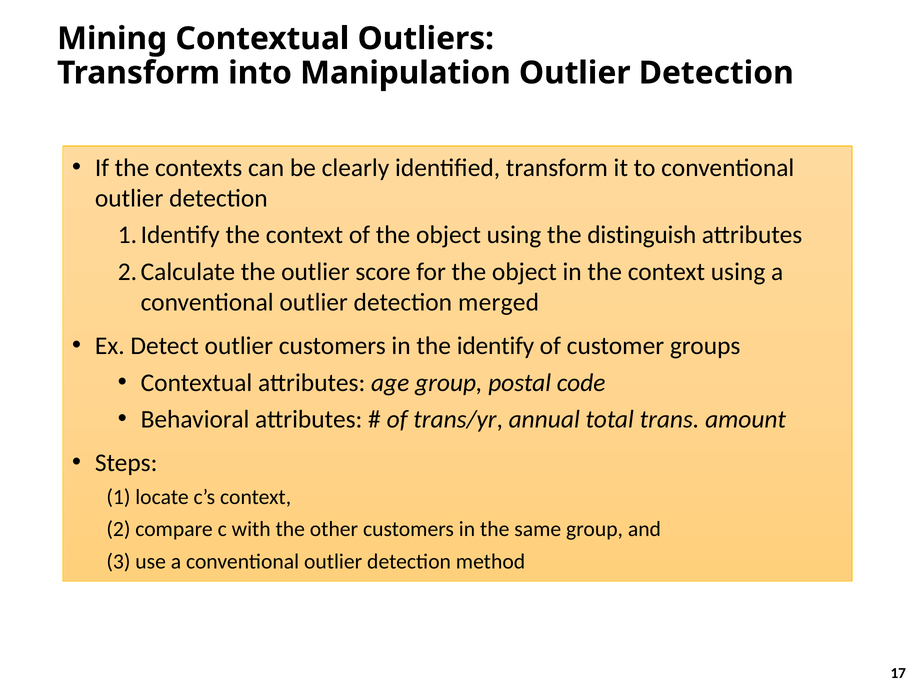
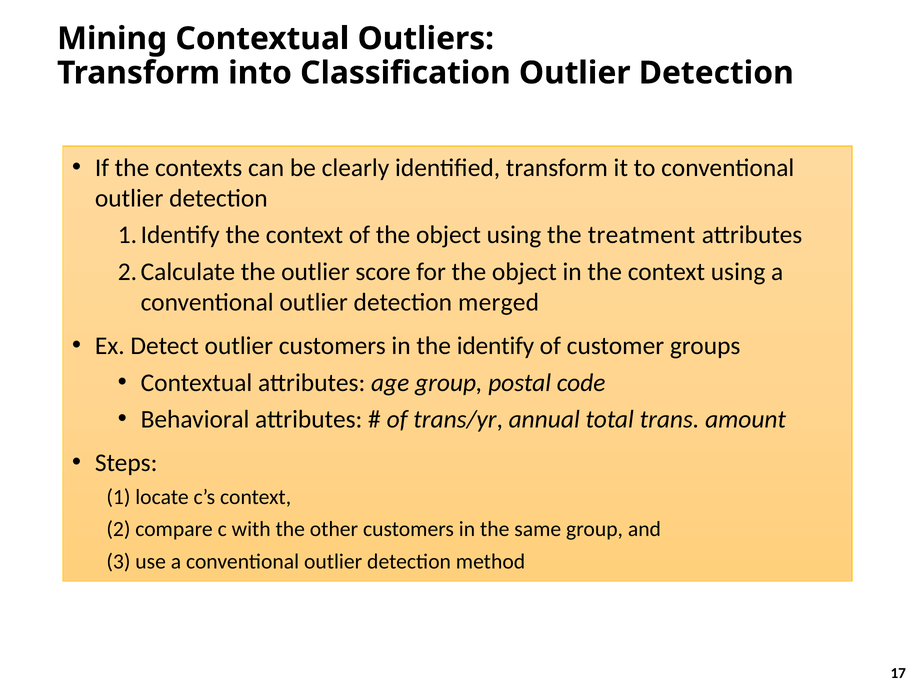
Manipulation: Manipulation -> Classification (405, 73)
distinguish: distinguish -> treatment (642, 235)
